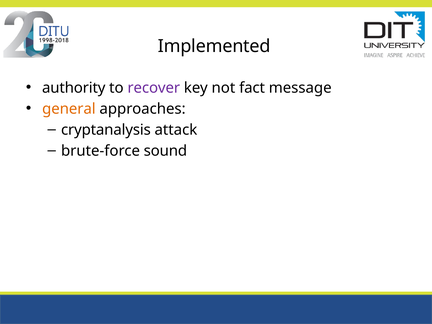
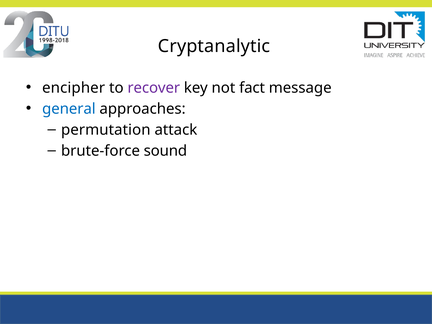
Implemented: Implemented -> Cryptanalytic (214, 46)
authority: authority -> encipher (74, 88)
general colour: orange -> blue (69, 109)
cryptanalysis: cryptanalysis -> permutation (106, 130)
